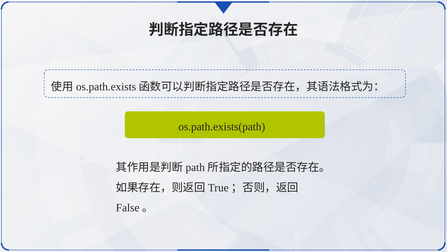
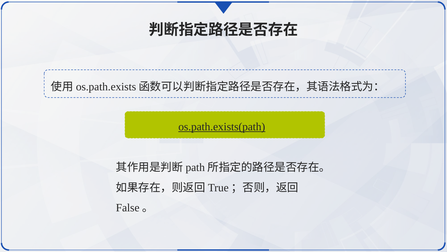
os.path.exists(path underline: none -> present (222, 127)
